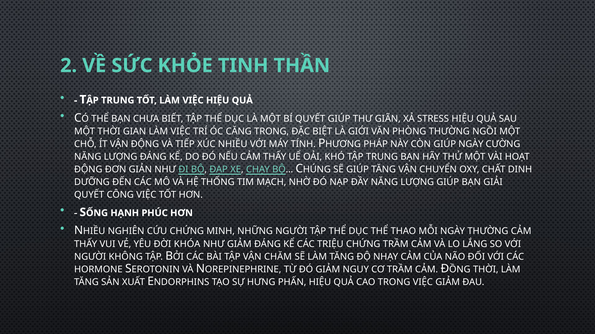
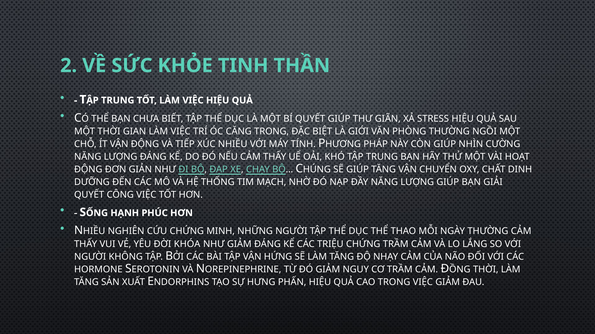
GIÚP NGÀY: NGÀY -> NHÌN (471, 144)
CHĂM: CHĂM -> HỨNG (278, 257)
